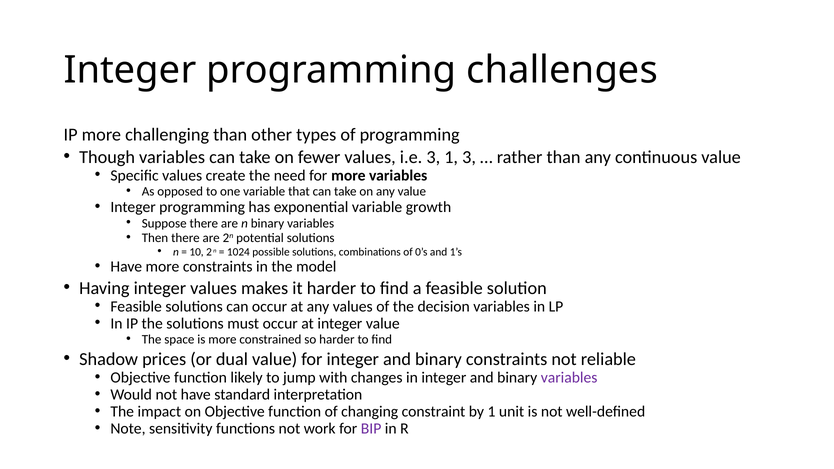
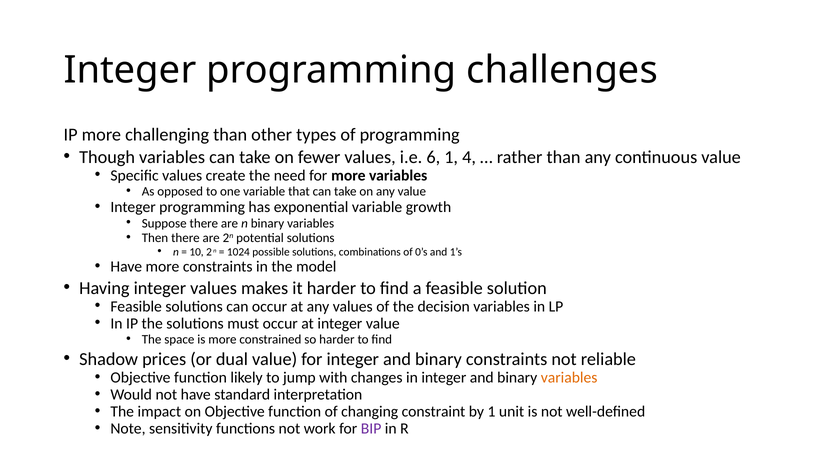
i.e 3: 3 -> 6 (433, 157)
1 3: 3 -> 4 (469, 157)
variables colour: purple -> orange (569, 378)
